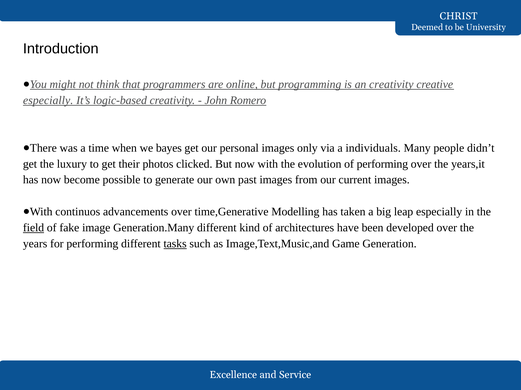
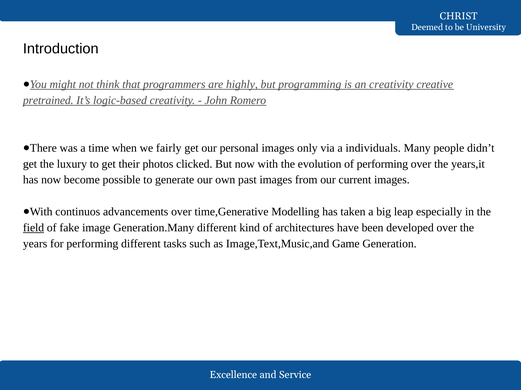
online: online -> highly (242, 84)
especially: especially -> pretrained (48, 100)
bayes: bayes -> fairly (169, 148)
tasks underline: present -> none (175, 244)
